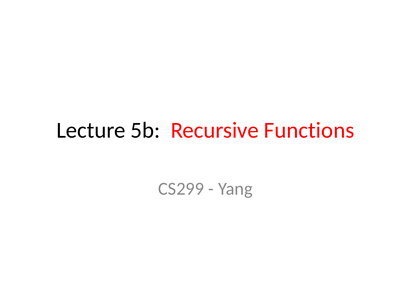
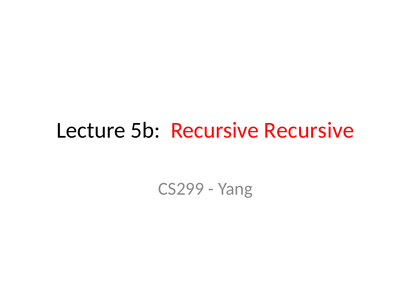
Recursive Functions: Functions -> Recursive (309, 130)
